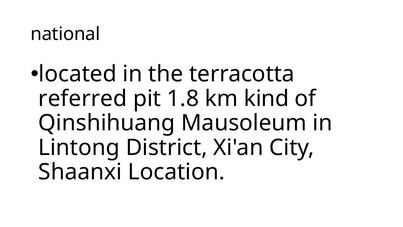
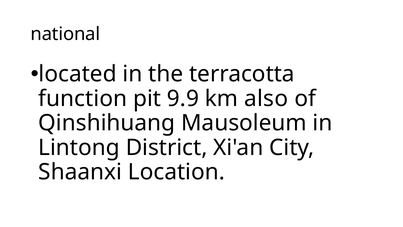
referred: referred -> function (83, 98)
1.8: 1.8 -> 9.9 (183, 98)
kind: kind -> also (266, 98)
